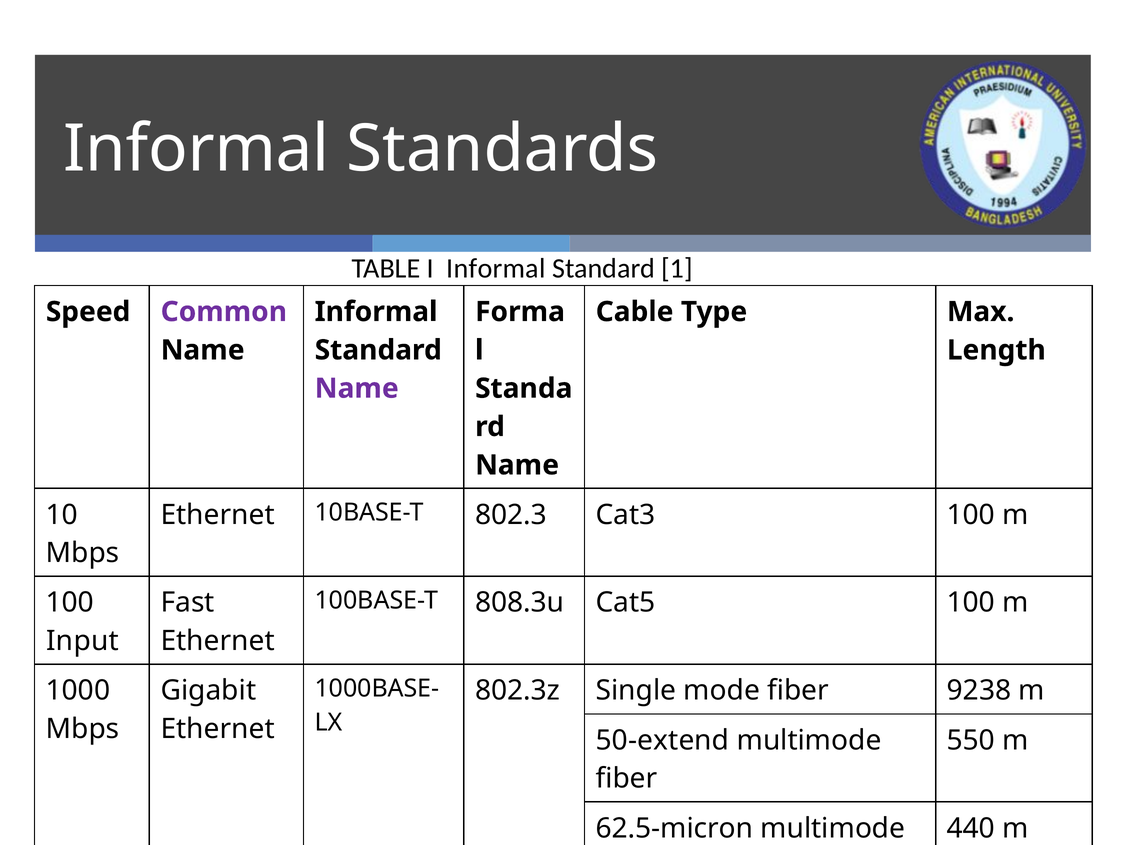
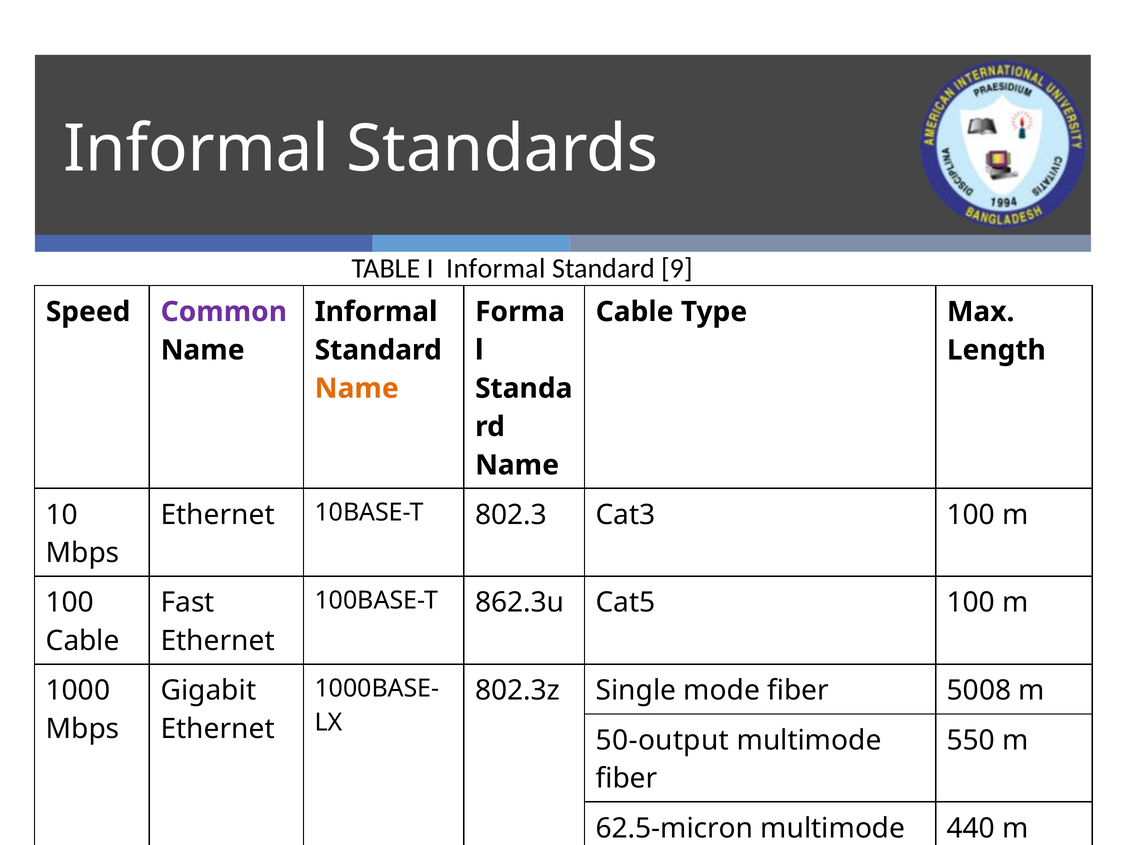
1: 1 -> 9 (677, 268)
Name colour: purple -> orange (357, 388)
808.3u: 808.3u -> 862.3u (520, 602)
Input: Input -> Cable (83, 641)
9238: 9238 -> 5008 (979, 690)
50-extend: 50-extend -> 50-output (662, 740)
